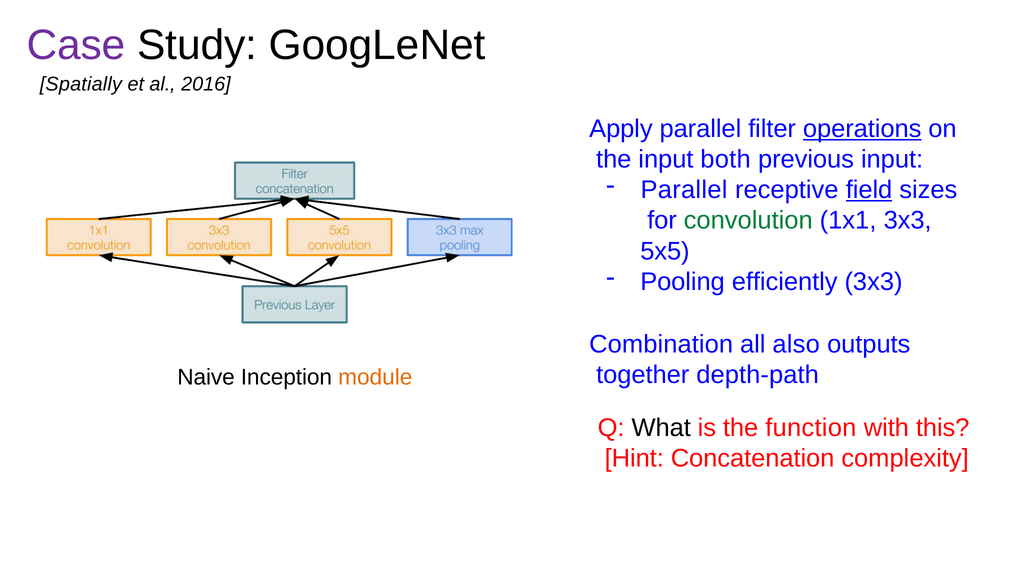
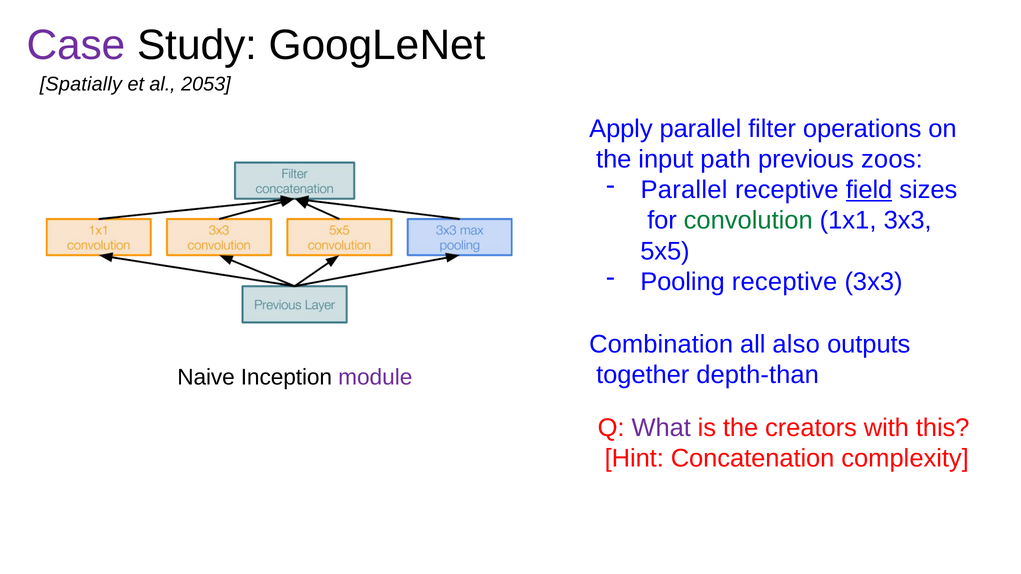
2016: 2016 -> 2053 (206, 84)
operations underline: present -> none (862, 129)
both: both -> path (726, 159)
previous input: input -> zoos (892, 159)
Pooling efficiently: efficiently -> receptive (785, 282)
depth-path: depth-path -> depth-than (758, 375)
module colour: orange -> purple (375, 377)
What colour: black -> purple (661, 428)
function: function -> creators (811, 428)
